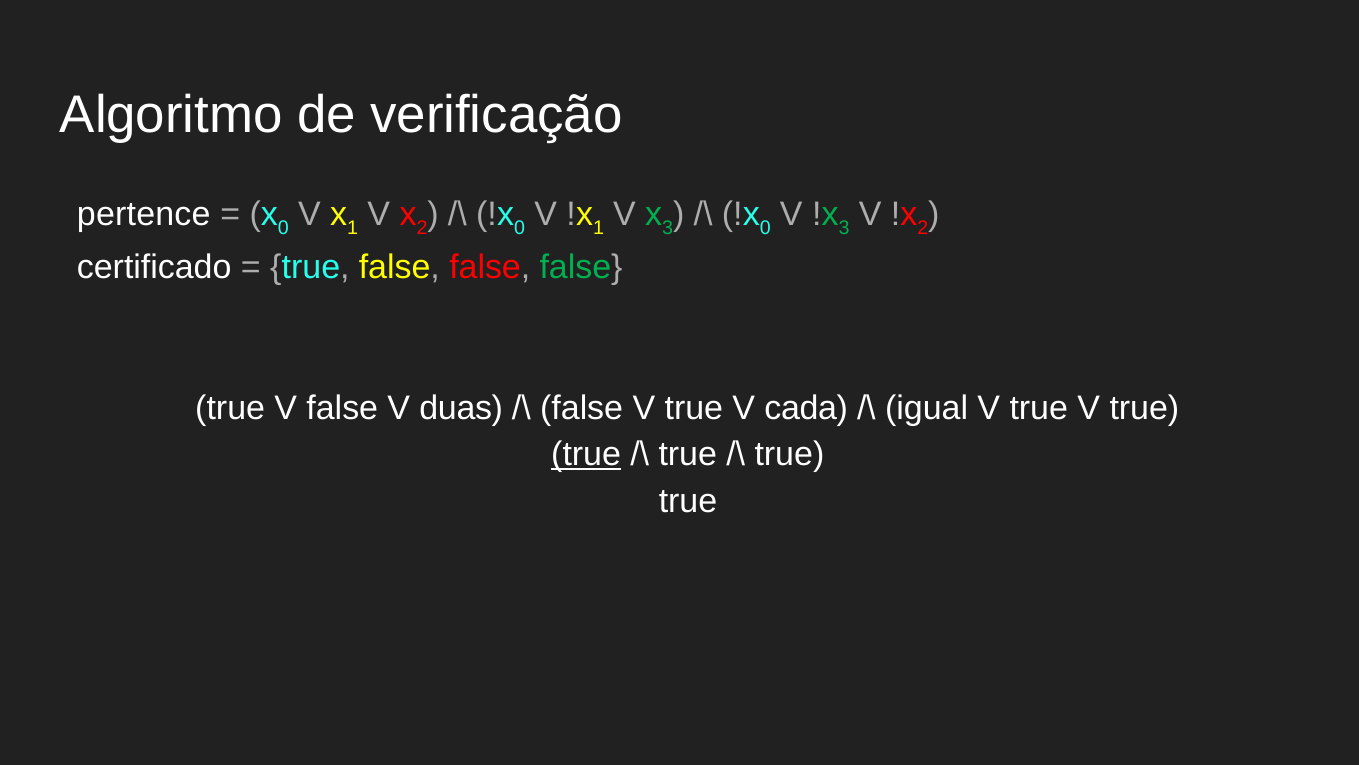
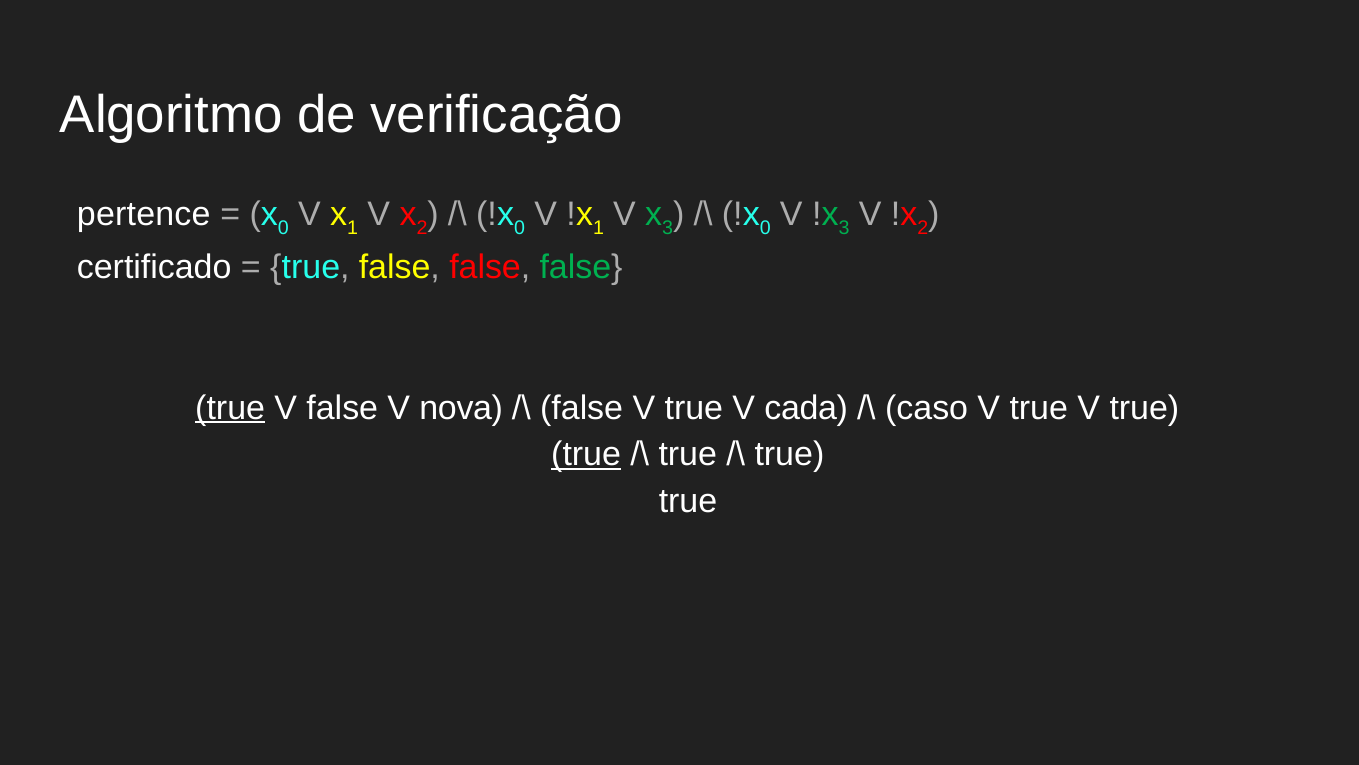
true underline: none -> present (230, 408)
duas: duas -> nova (461, 408)
igual: igual -> caso (927, 408)
